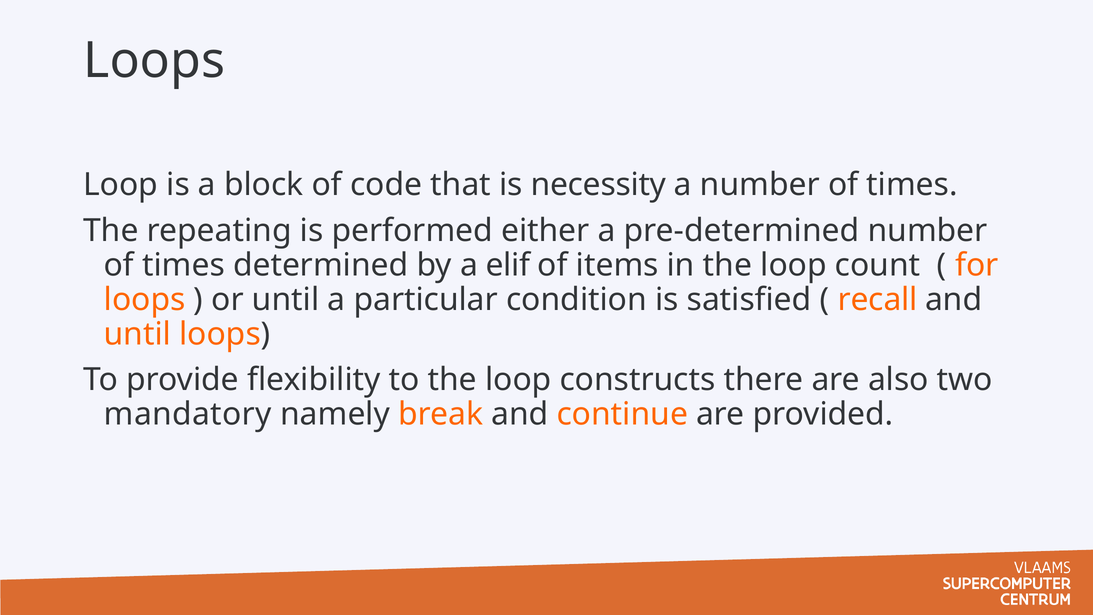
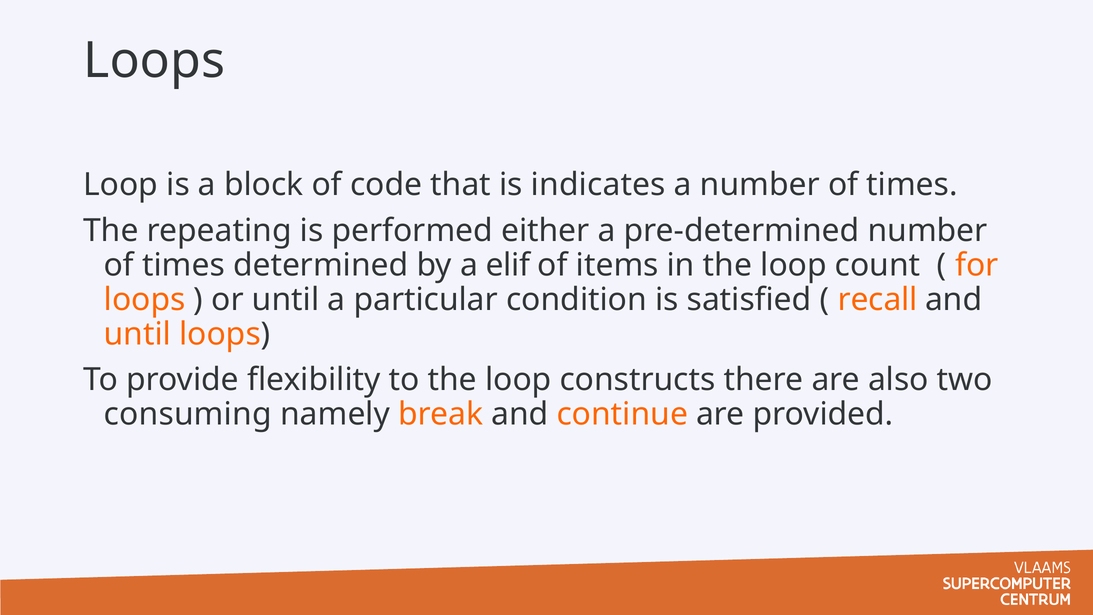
necessity: necessity -> indicates (598, 185)
mandatory: mandatory -> consuming (188, 414)
